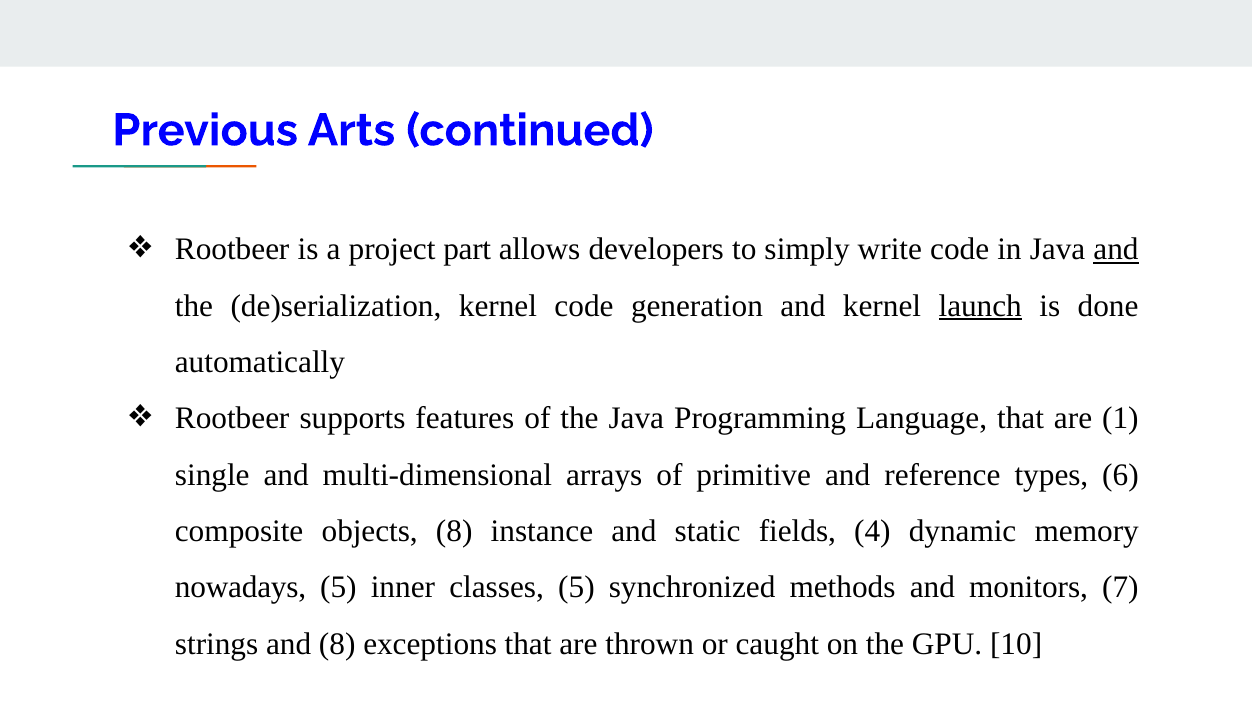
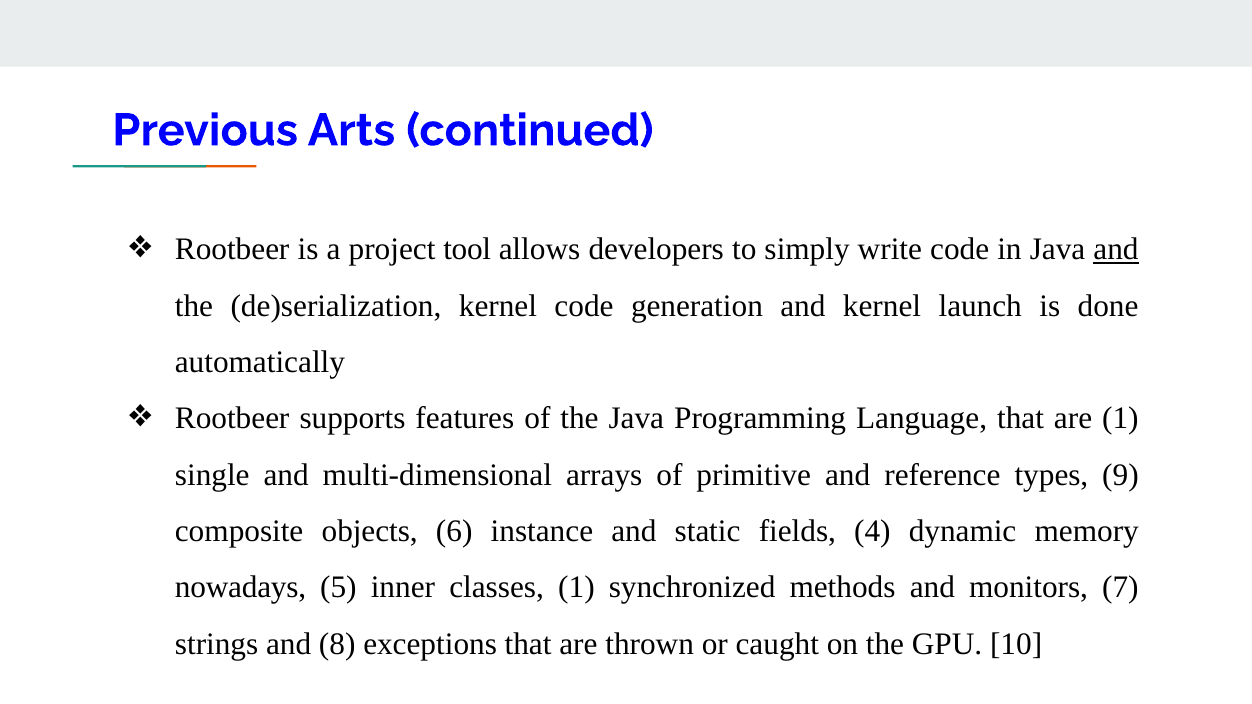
part: part -> tool (467, 250)
launch underline: present -> none (980, 306)
6: 6 -> 9 (1120, 475)
objects 8: 8 -> 6 (454, 531)
classes 5: 5 -> 1 (576, 588)
